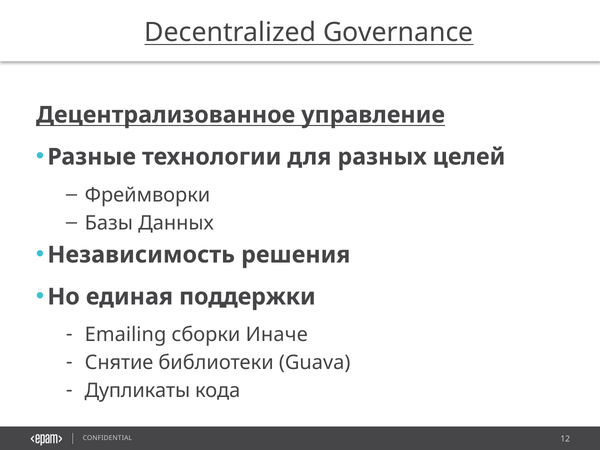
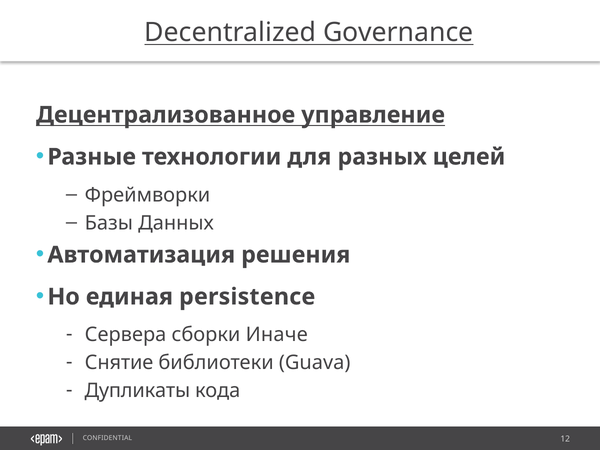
Независимость: Независимость -> Автоматизация (141, 255)
поддержки: поддержки -> persistence (247, 297)
Emailing: Emailing -> Сервера (126, 335)
